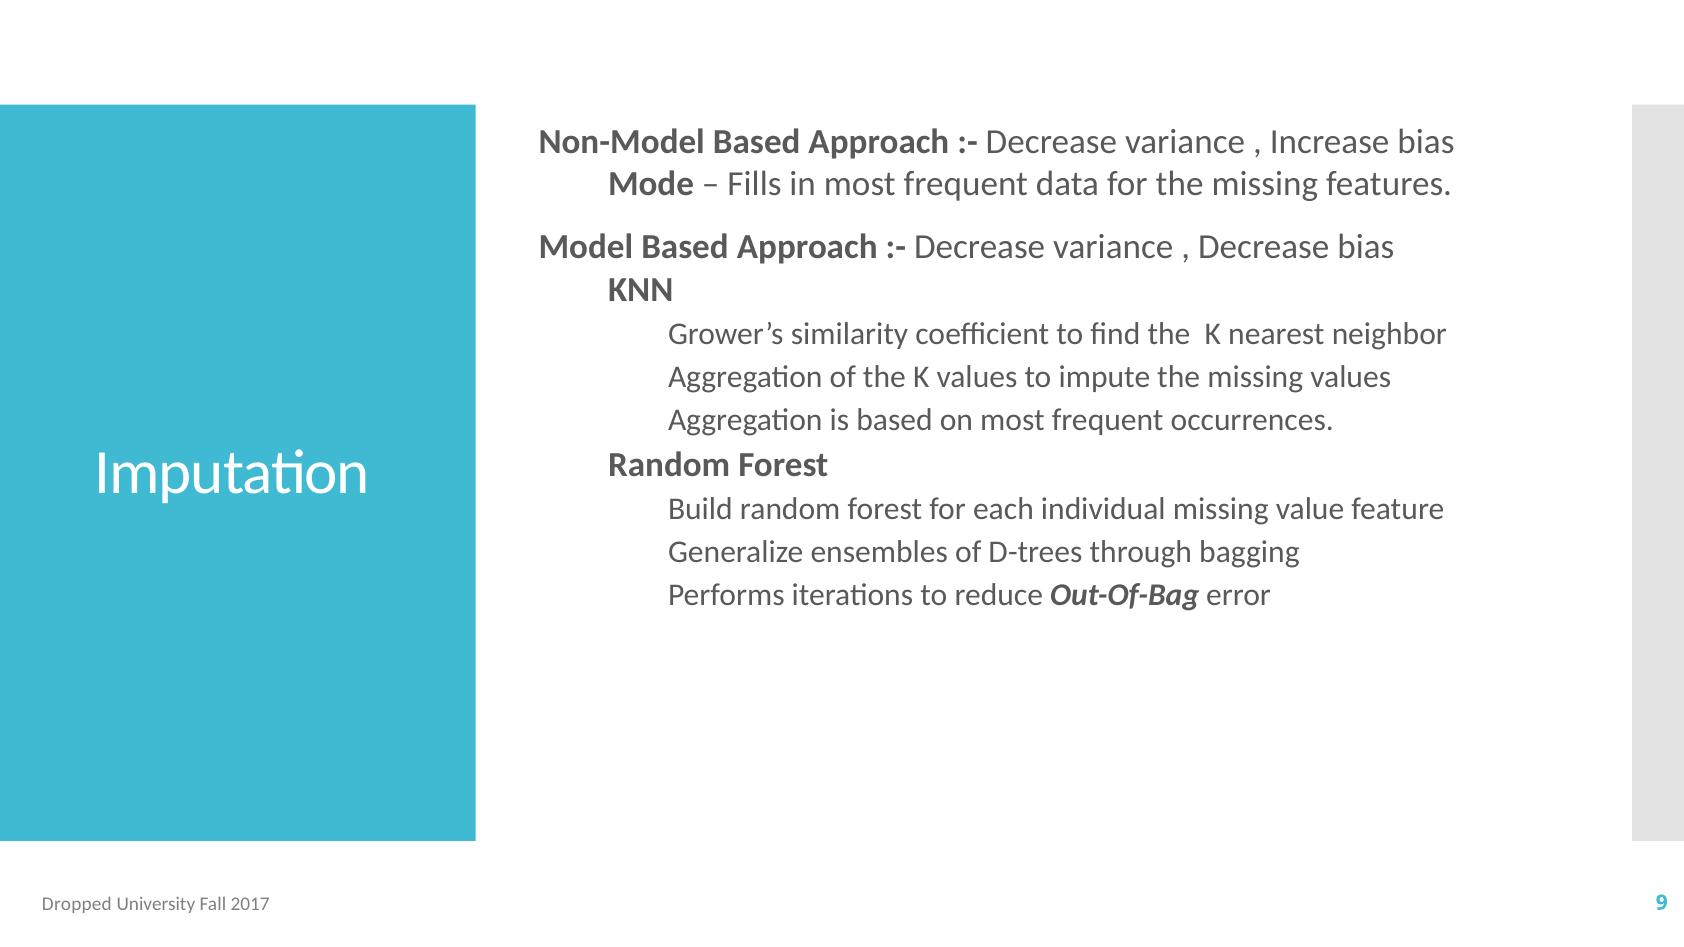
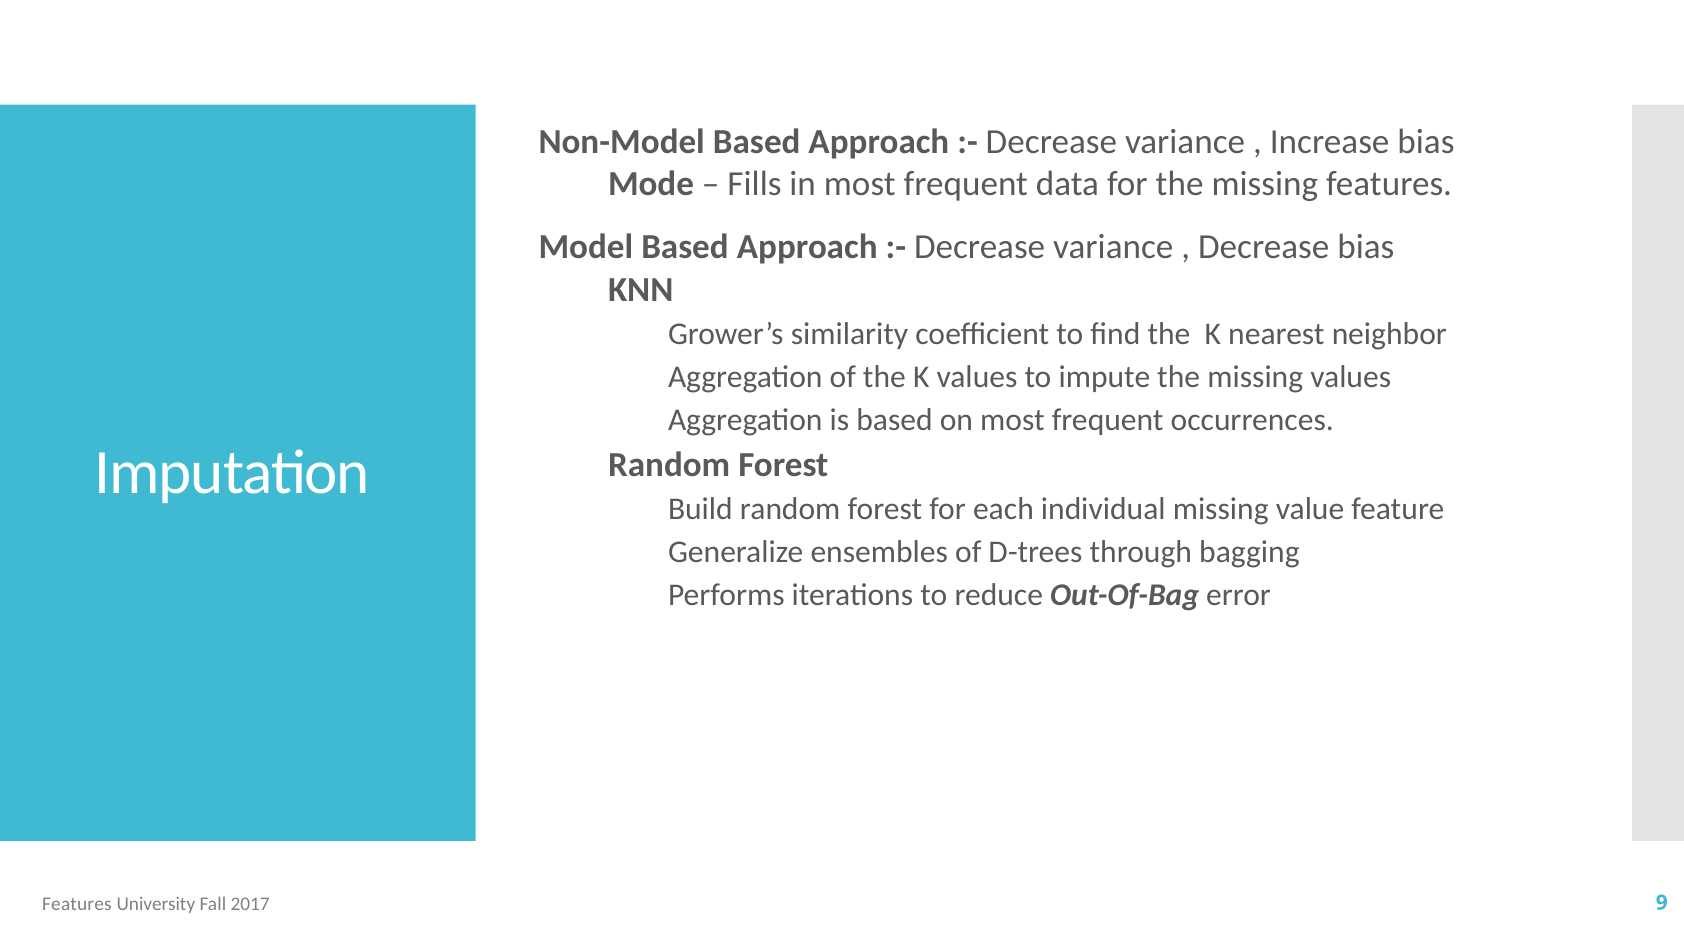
Dropped: Dropped -> Features (77, 904)
